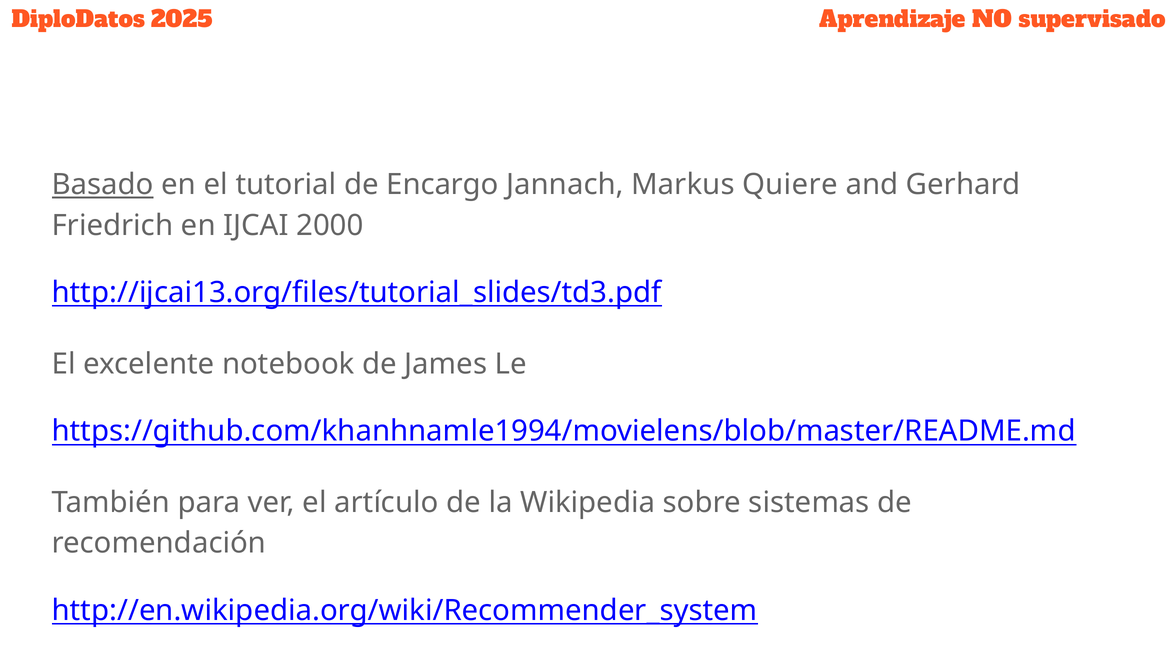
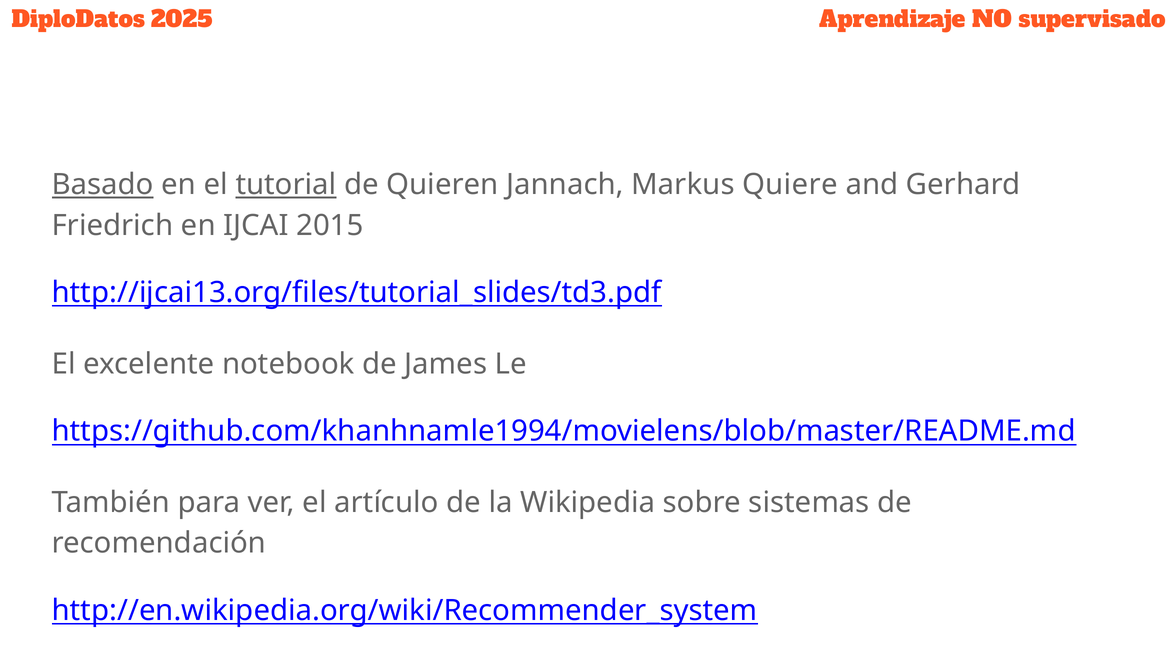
tutorial underline: none -> present (286, 185)
Encargo: Encargo -> Quieren (442, 185)
2000: 2000 -> 2015 (330, 225)
